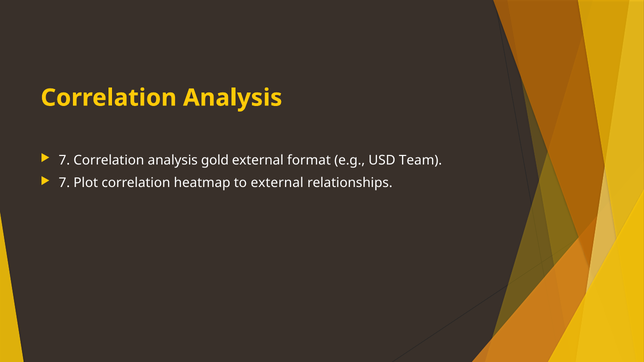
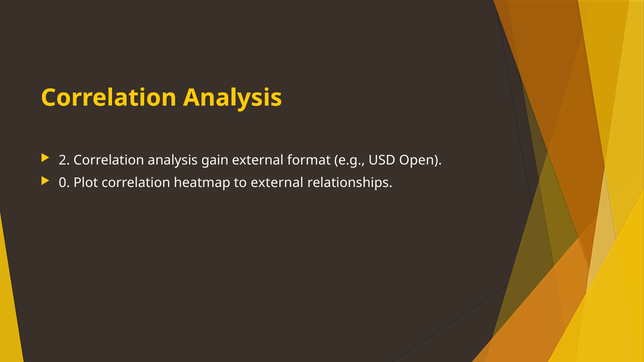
7: 7 -> 2 (64, 160)
gold: gold -> gain (215, 160)
Team: Team -> Open (420, 160)
7: 7 -> 0 (64, 183)
